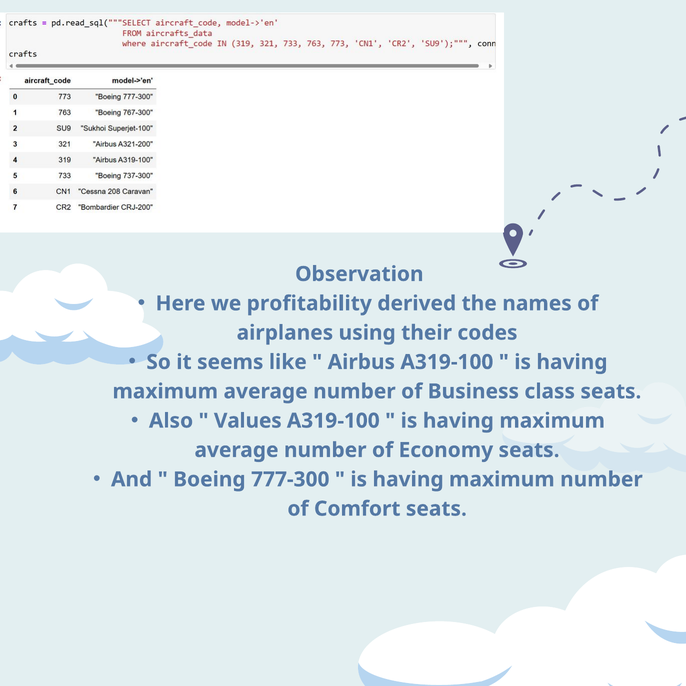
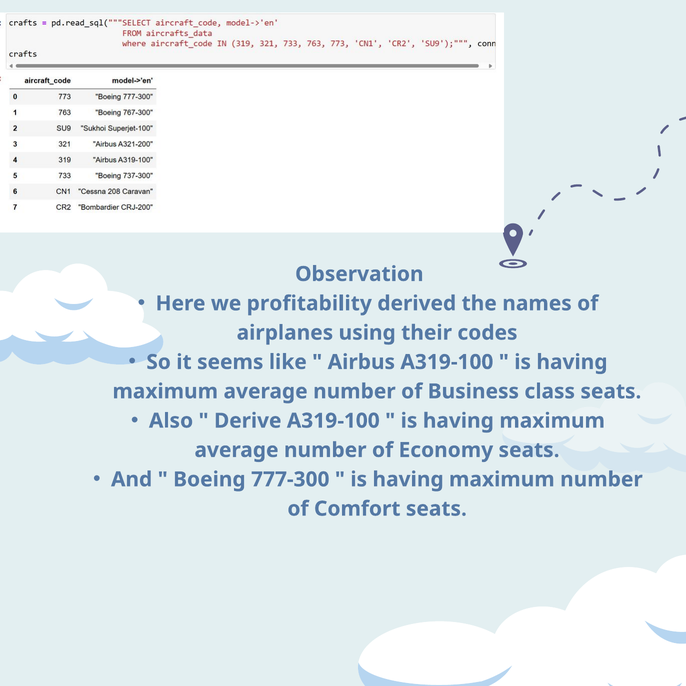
Values: Values -> Derive (248, 421)
